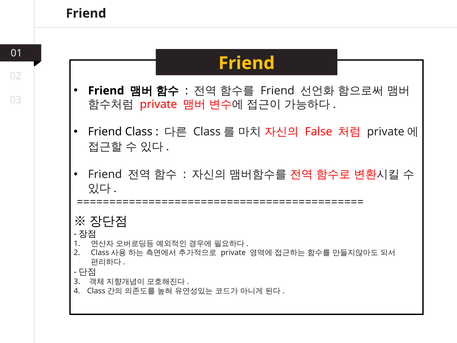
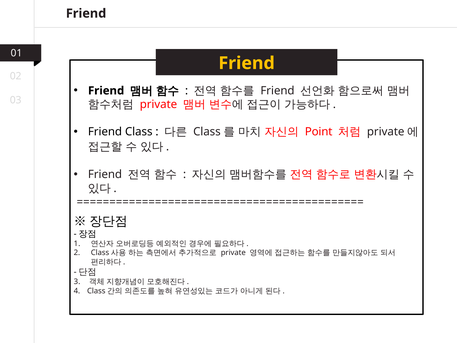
False: False -> Point (319, 132)
